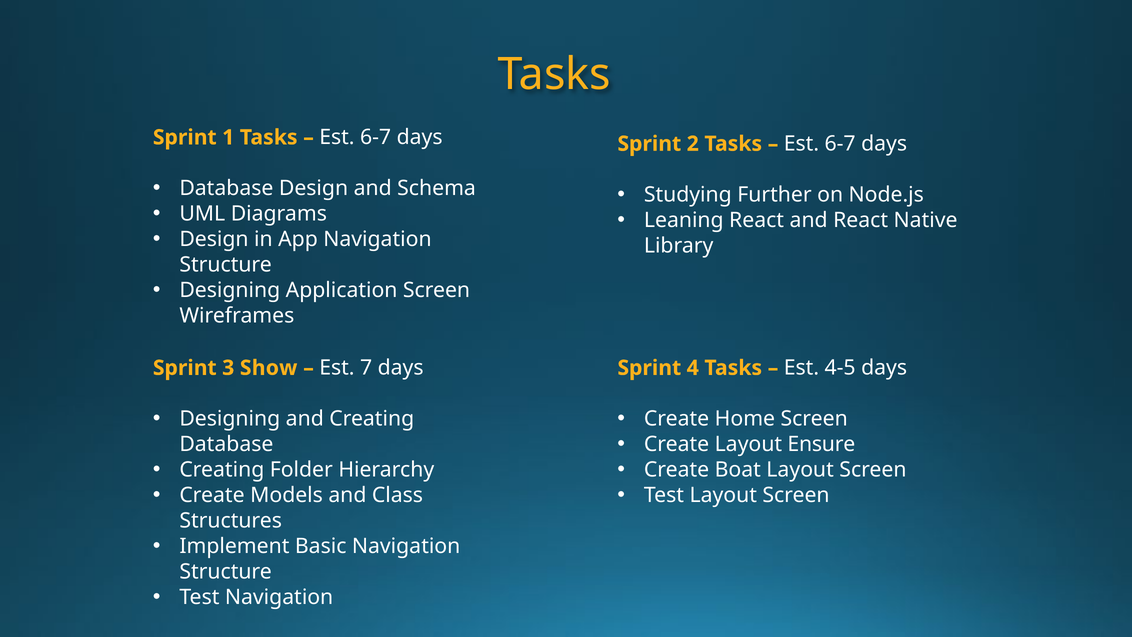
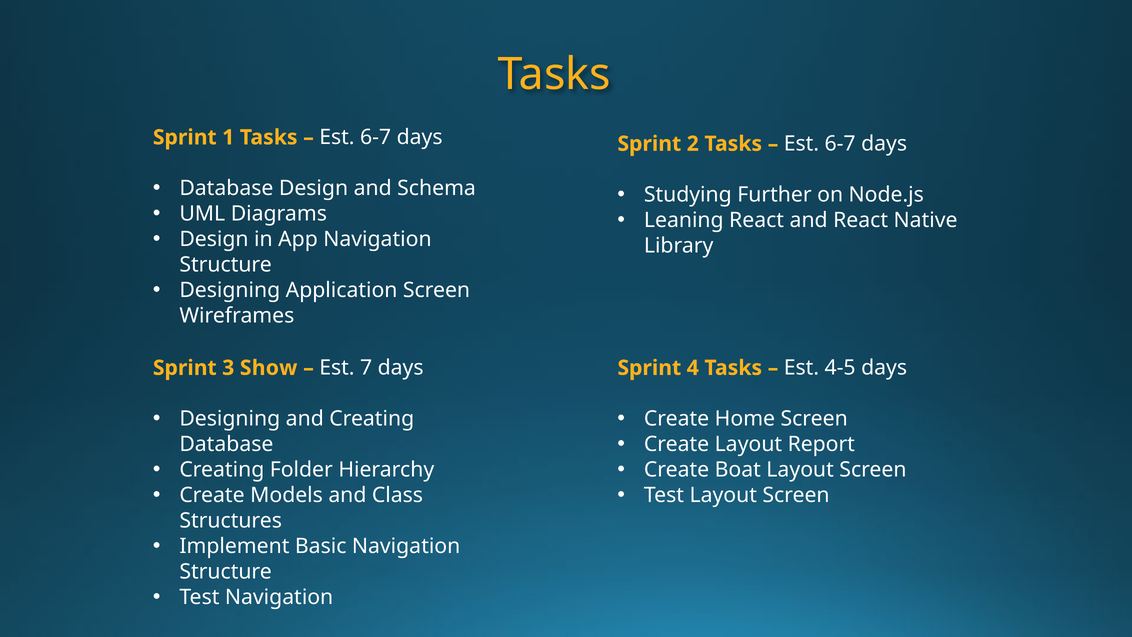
Ensure: Ensure -> Report (821, 444)
